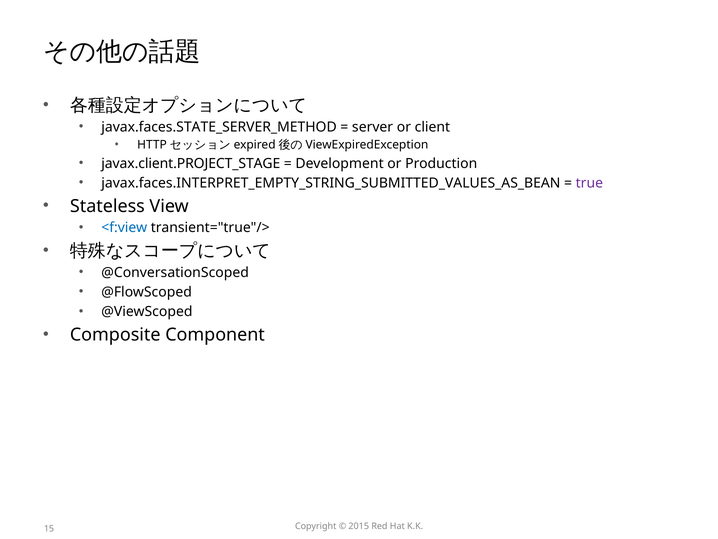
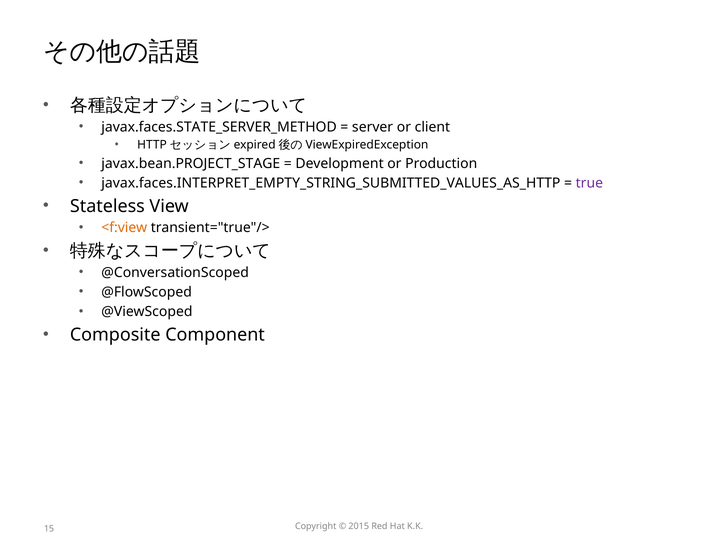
javax.client.PROJECT_STAGE: javax.client.PROJECT_STAGE -> javax.bean.PROJECT_STAGE (191, 163)
javax.faces.INTERPRET_EMPTY_STRING_SUBMITTED_VALUES_AS_BEAN: javax.faces.INTERPRET_EMPTY_STRING_SUBMITTED_VALUES_AS_BEAN -> javax.faces.INTERPRET_EMPTY_STRING_SUBMITTED_VALUES_AS_HTTP (331, 183)
<f:view colour: blue -> orange (124, 228)
